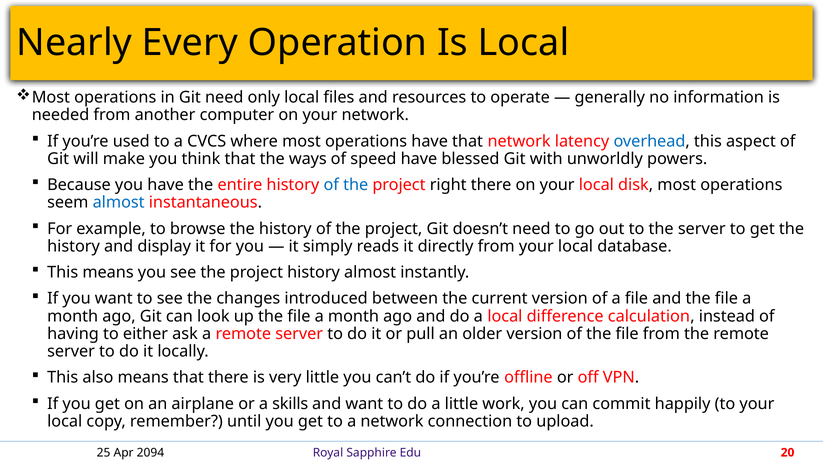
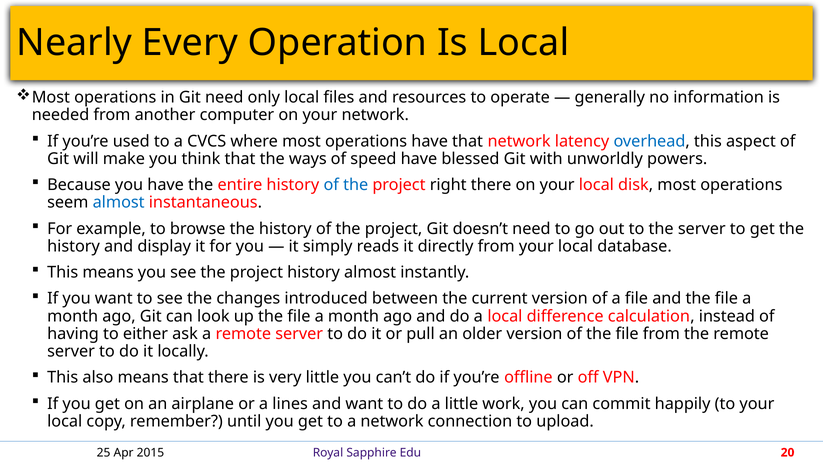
skills: skills -> lines (290, 404)
2094: 2094 -> 2015 (150, 452)
